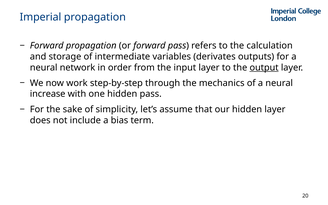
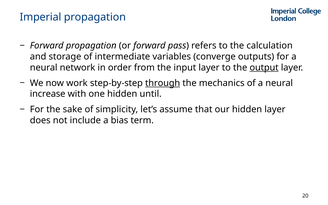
derivates: derivates -> converge (215, 57)
through underline: none -> present (163, 83)
hidden pass: pass -> until (151, 94)
